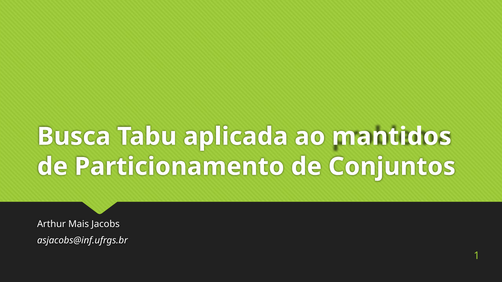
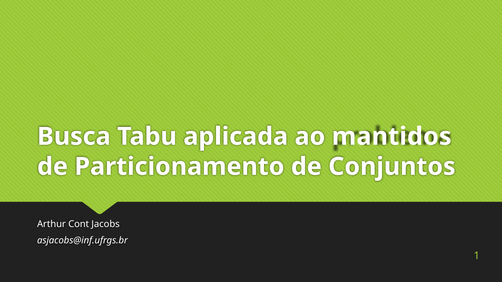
Mais: Mais -> Cont (79, 225)
